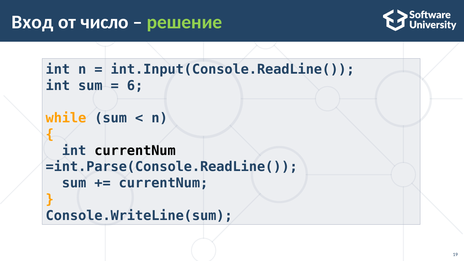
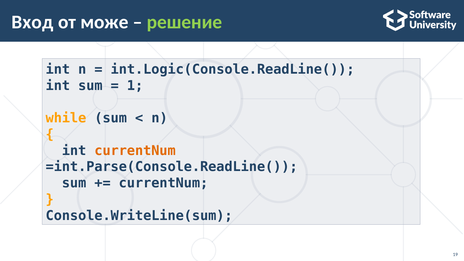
число: число -> може (104, 22)
int.Input(Console.ReadLine(: int.Input(Console.ReadLine( -> int.Logic(Console.ReadLine( (233, 69)
6: 6 -> 1 (135, 86)
currentNum colour: black -> orange (135, 151)
